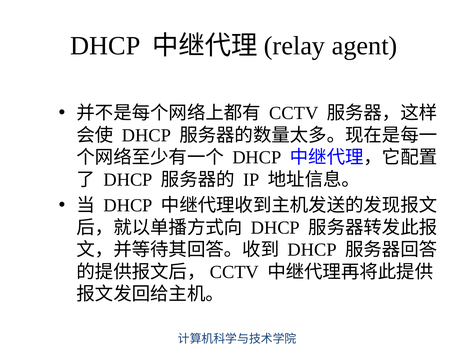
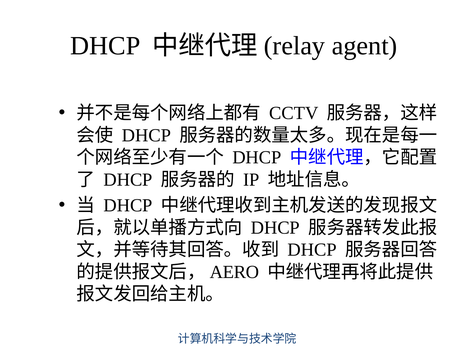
CCTV: CCTV -> AERO (235, 272)
